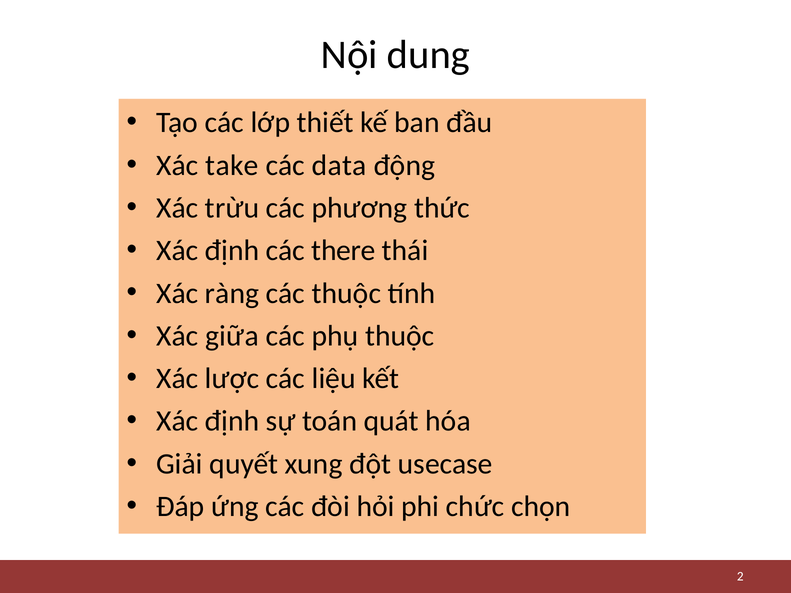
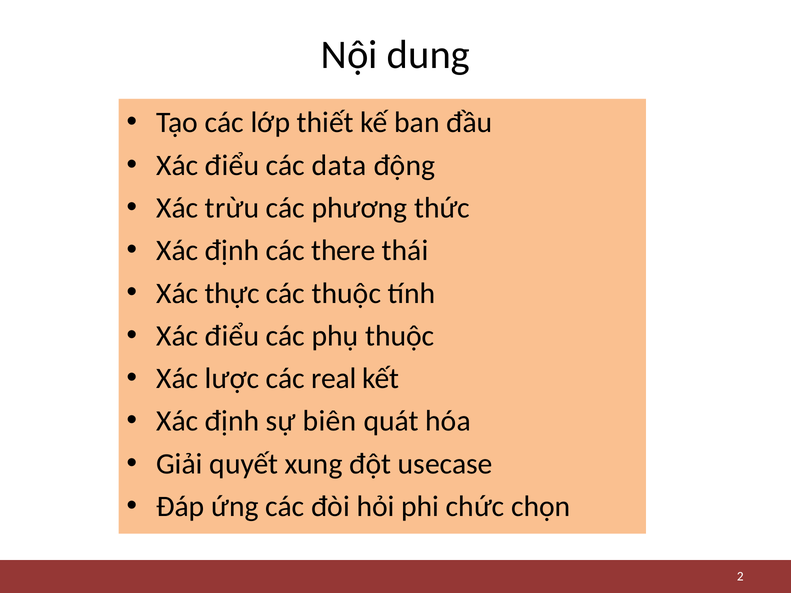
take: take -> điểu (232, 165)
ràng: ràng -> thực (232, 293)
giữa: giữa -> điểu (232, 336)
liệu: liệu -> real (334, 379)
toán: toán -> biên (329, 421)
